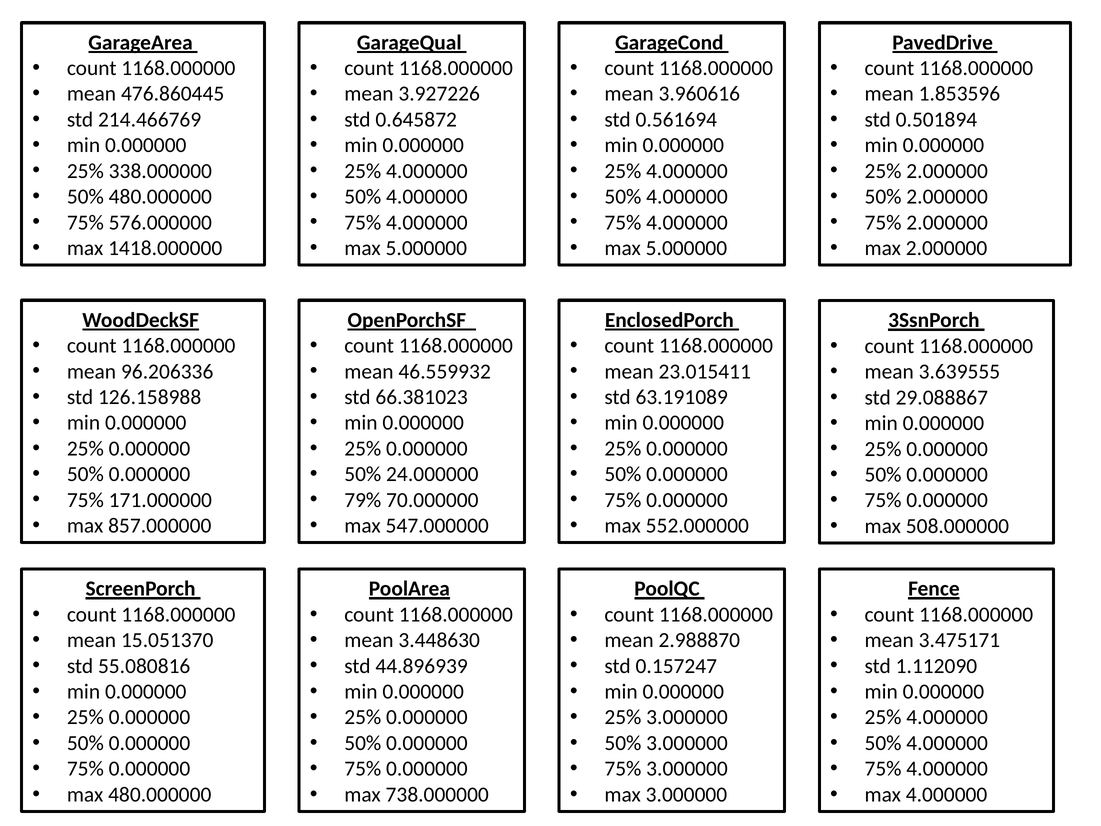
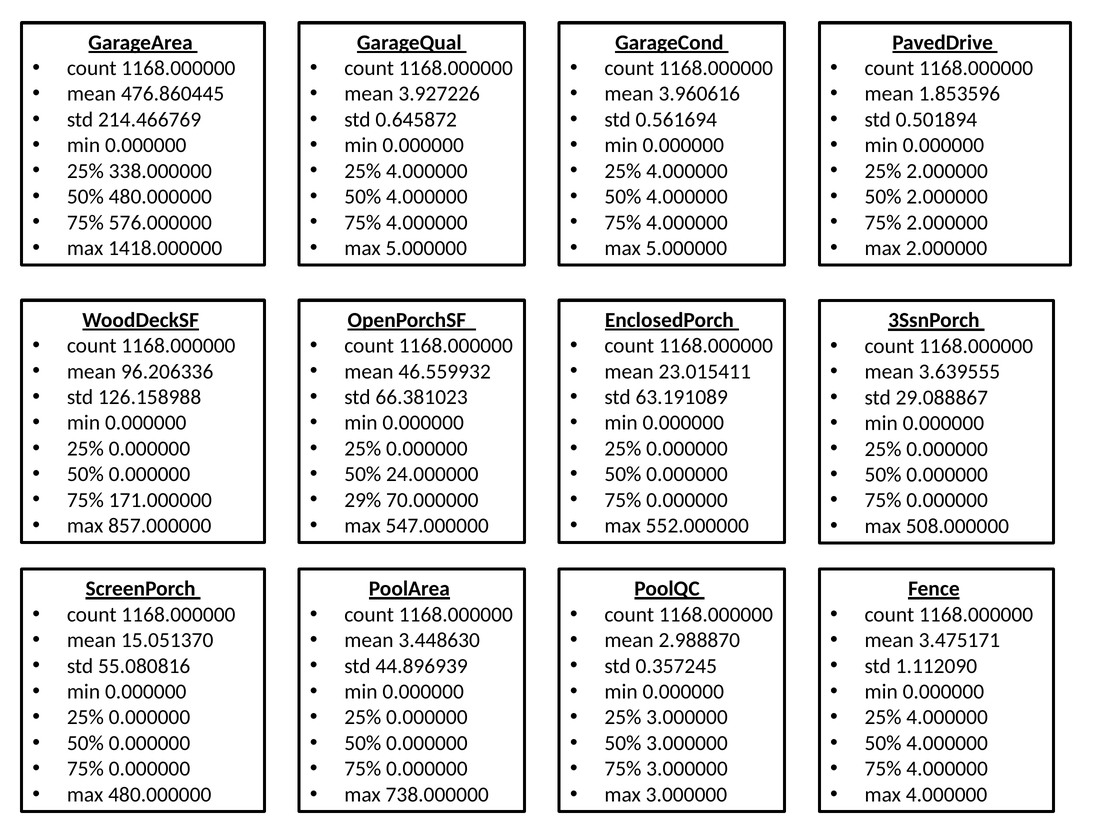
79%: 79% -> 29% (363, 500)
0.157247: 0.157247 -> 0.357245 (676, 666)
